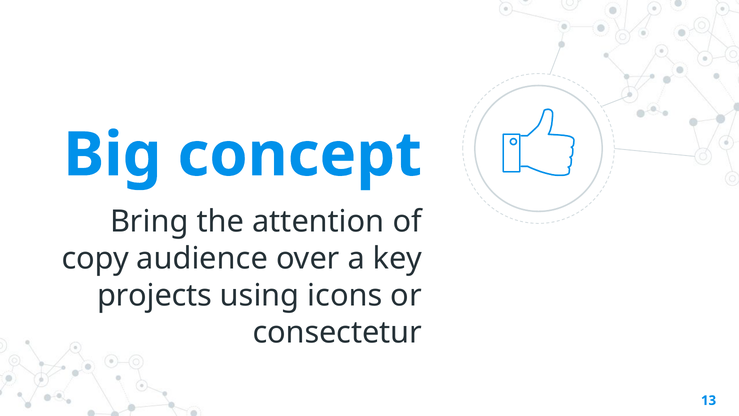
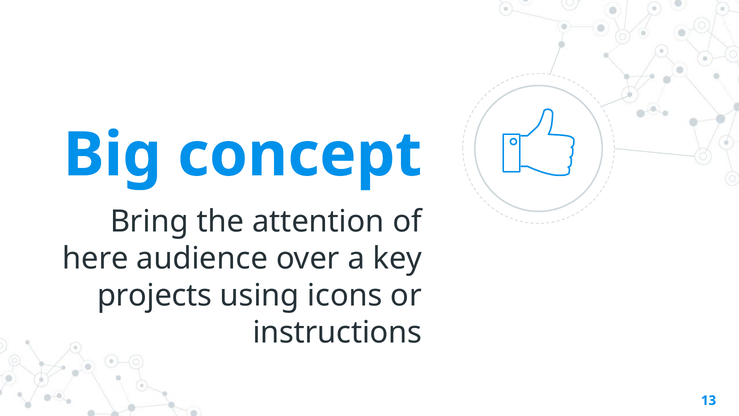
copy: copy -> here (95, 258)
consectetur: consectetur -> instructions (337, 332)
